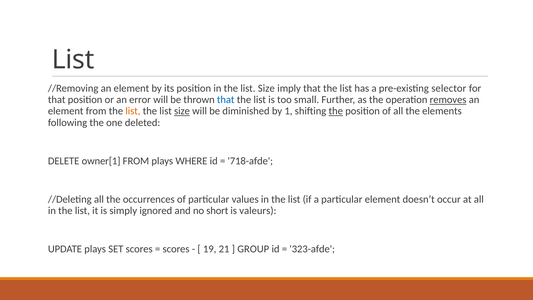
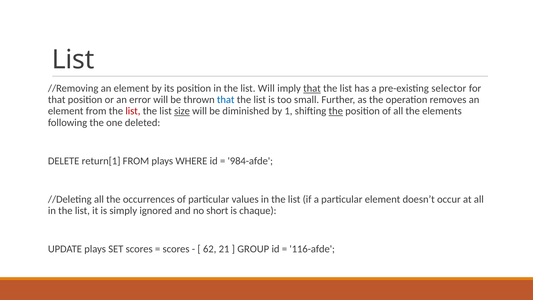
in the list Size: Size -> Will (266, 88)
that underline: none -> present (312, 88)
removes underline: present -> none (448, 100)
list colour: orange -> red (133, 111)
owner[1: owner[1 -> return[1 (101, 161)
718-afde: 718-afde -> 984-afde (250, 161)
valeurs: valeurs -> chaque (258, 211)
19: 19 -> 62 (210, 249)
323-afde: 323-afde -> 116-afde (312, 249)
